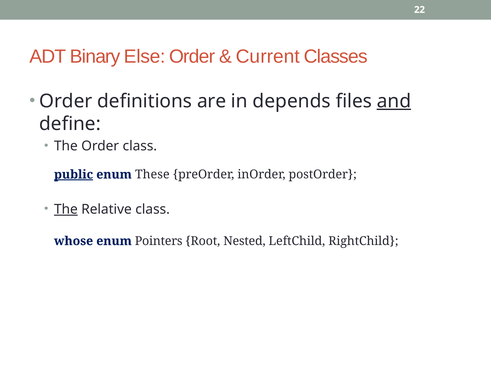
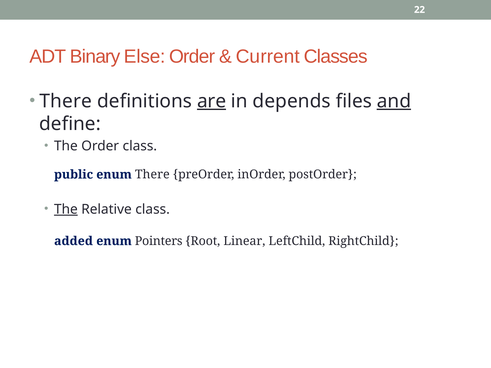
Order: Order -> There (66, 101)
are underline: none -> present (212, 101)
public underline: present -> none (74, 175)
enum These: These -> There (152, 175)
whose: whose -> added (73, 241)
Nested: Nested -> Linear (244, 241)
